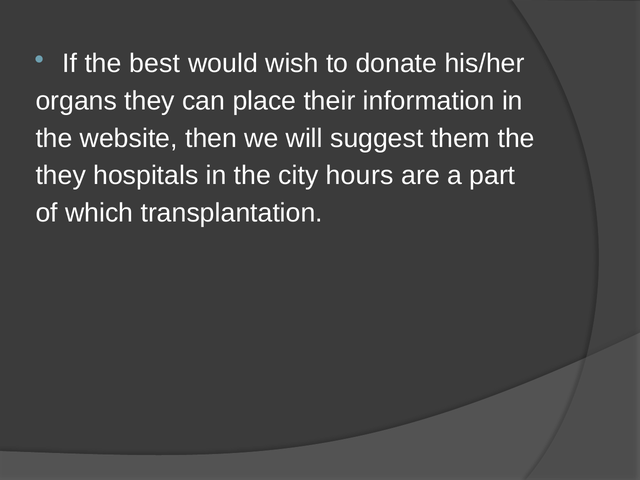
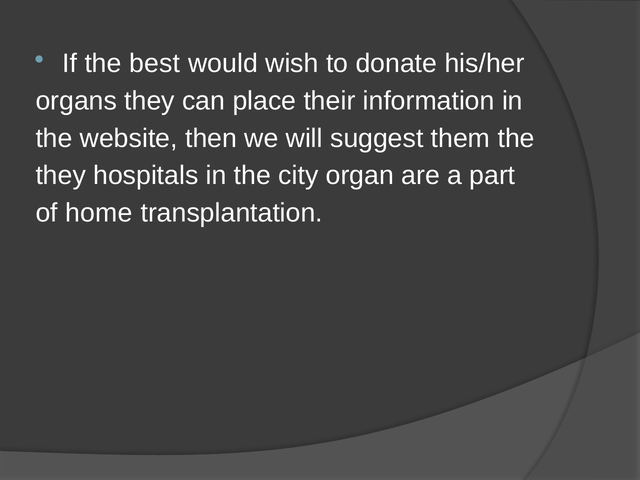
hours: hours -> organ (360, 176)
which: which -> home (99, 213)
